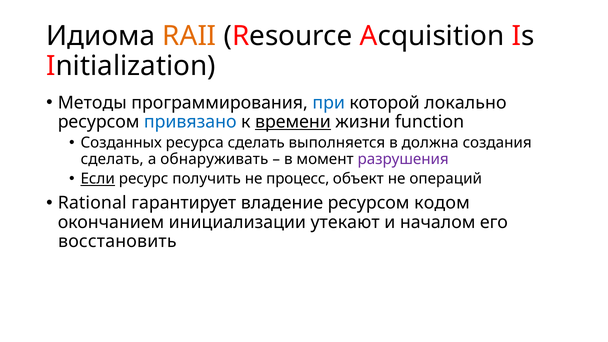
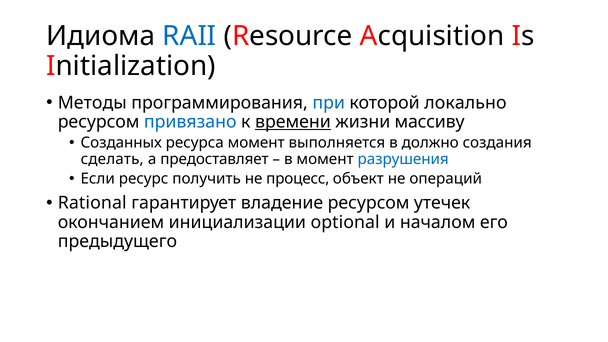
RAII colour: orange -> blue (189, 36)
function: function -> массиву (430, 122)
ресурса сделать: сделать -> момент (256, 143)
должна: должна -> должно (430, 143)
обнаруживать: обнаруживать -> предоставляет (214, 159)
разрушения colour: purple -> blue (403, 159)
Если underline: present -> none (98, 179)
кодом: кодом -> утечек (442, 203)
утекают: утекают -> optional (345, 222)
восстановить: восстановить -> предыдущего (117, 241)
